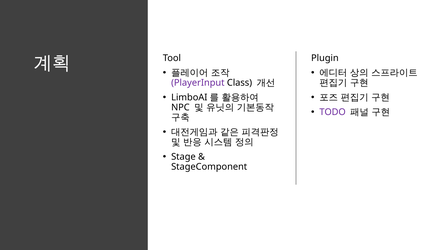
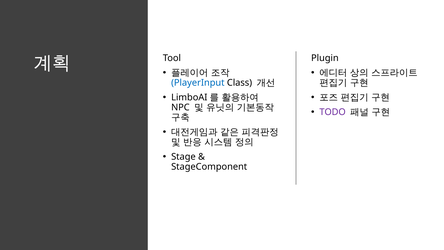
PlayerInput colour: purple -> blue (198, 83)
